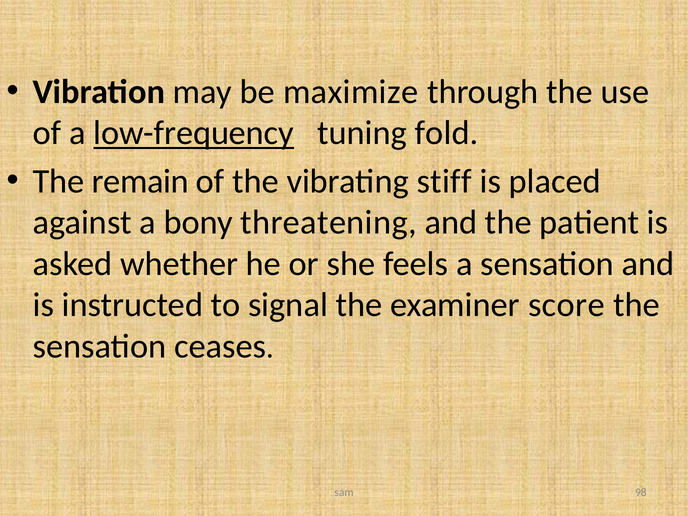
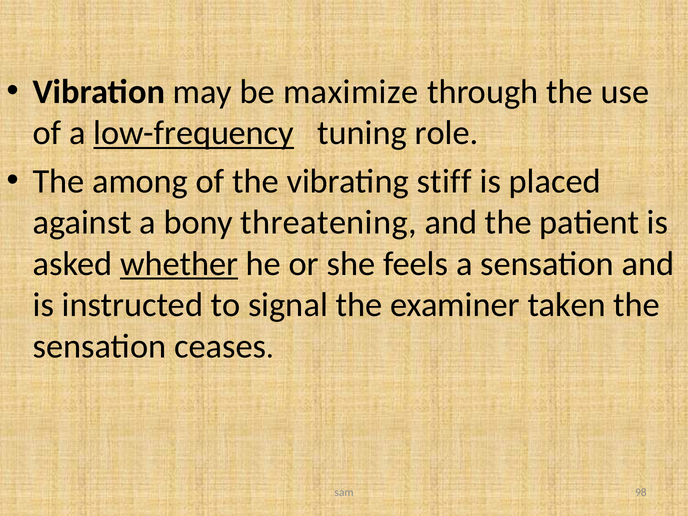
fold: fold -> role (447, 133)
remain: remain -> among (140, 181)
whether underline: none -> present (179, 264)
score: score -> taken (567, 305)
